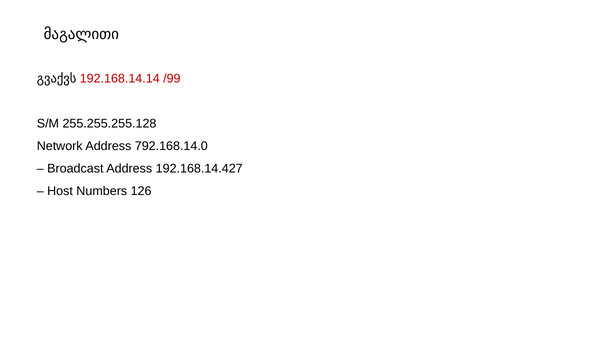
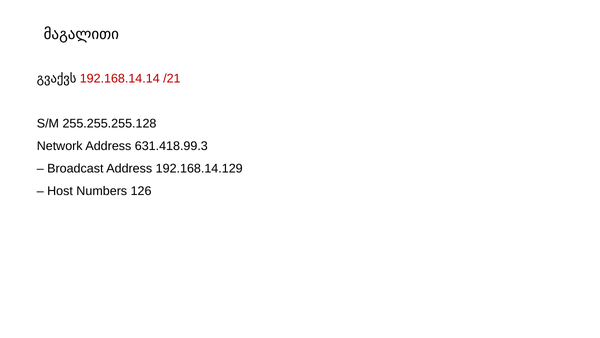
/99: /99 -> /21 (172, 78)
792.168.14.0: 792.168.14.0 -> 631.418.99.3 (171, 146)
192.168.14.427: 192.168.14.427 -> 192.168.14.129 (199, 168)
